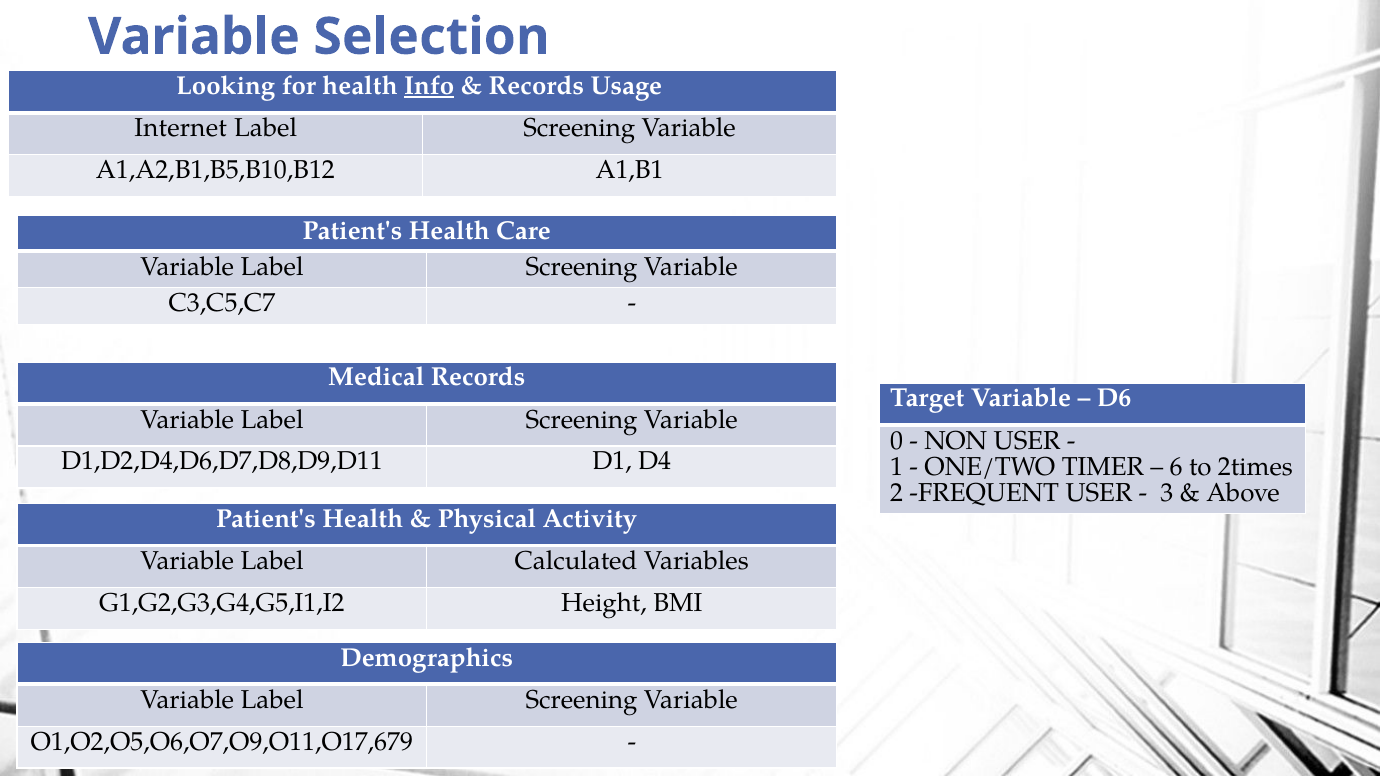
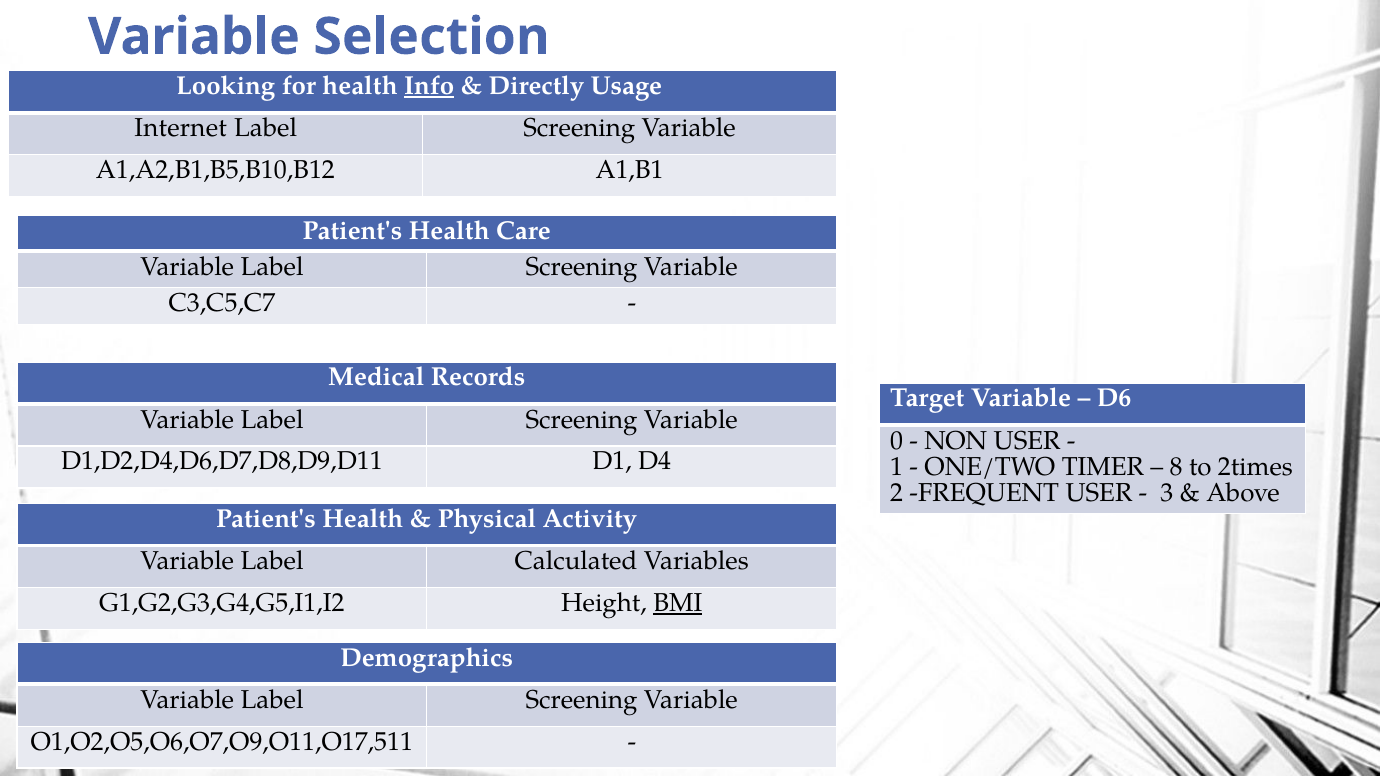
Records: Records -> Directly (536, 86)
6: 6 -> 8 (1176, 467)
BMI underline: none -> present (678, 603)
O1,O2,O5,O6,O7,O9,O11,O17,679: O1,O2,O5,O6,O7,O9,O11,O17,679 -> O1,O2,O5,O6,O7,O9,O11,O17,511 (222, 742)
